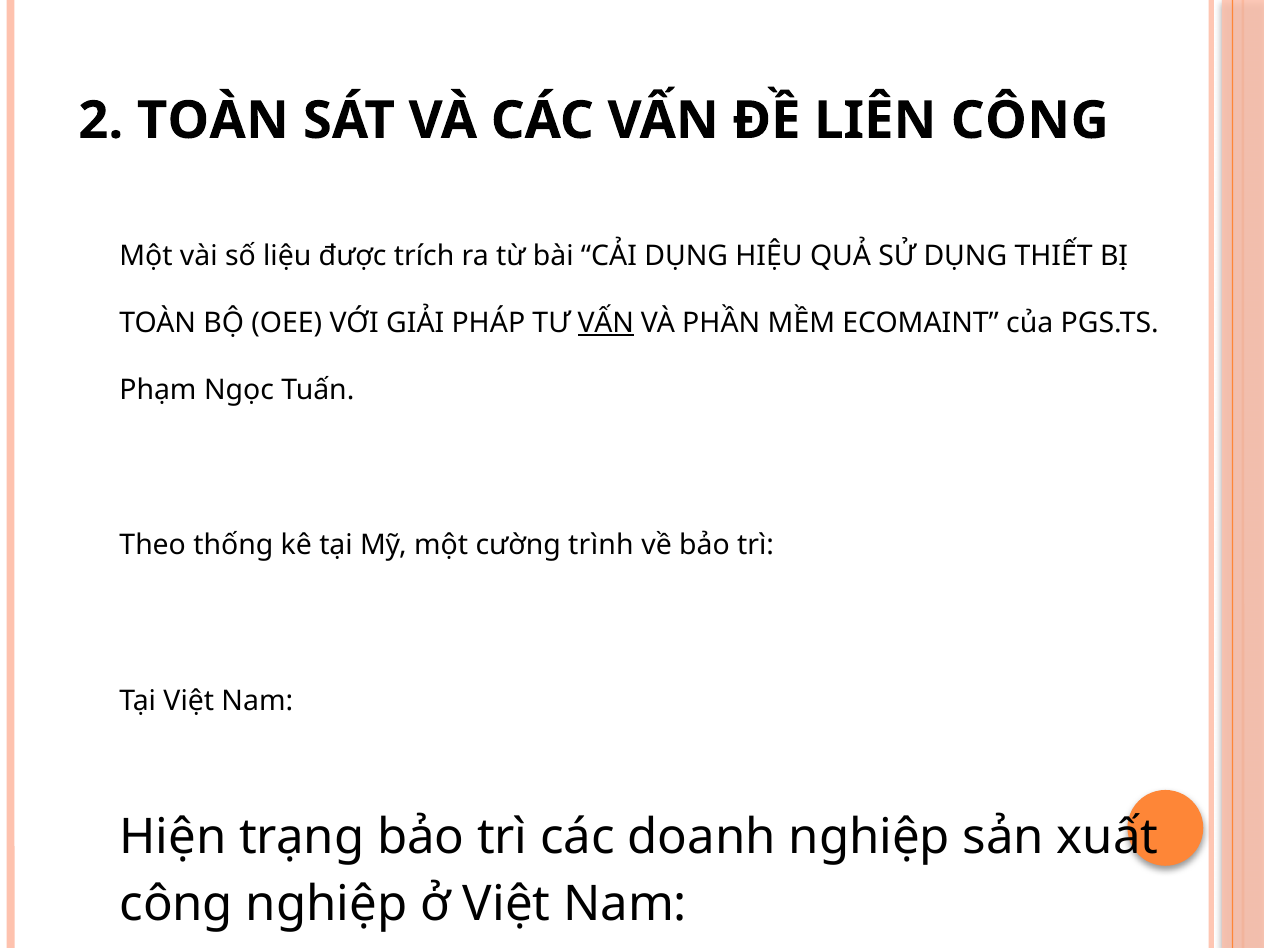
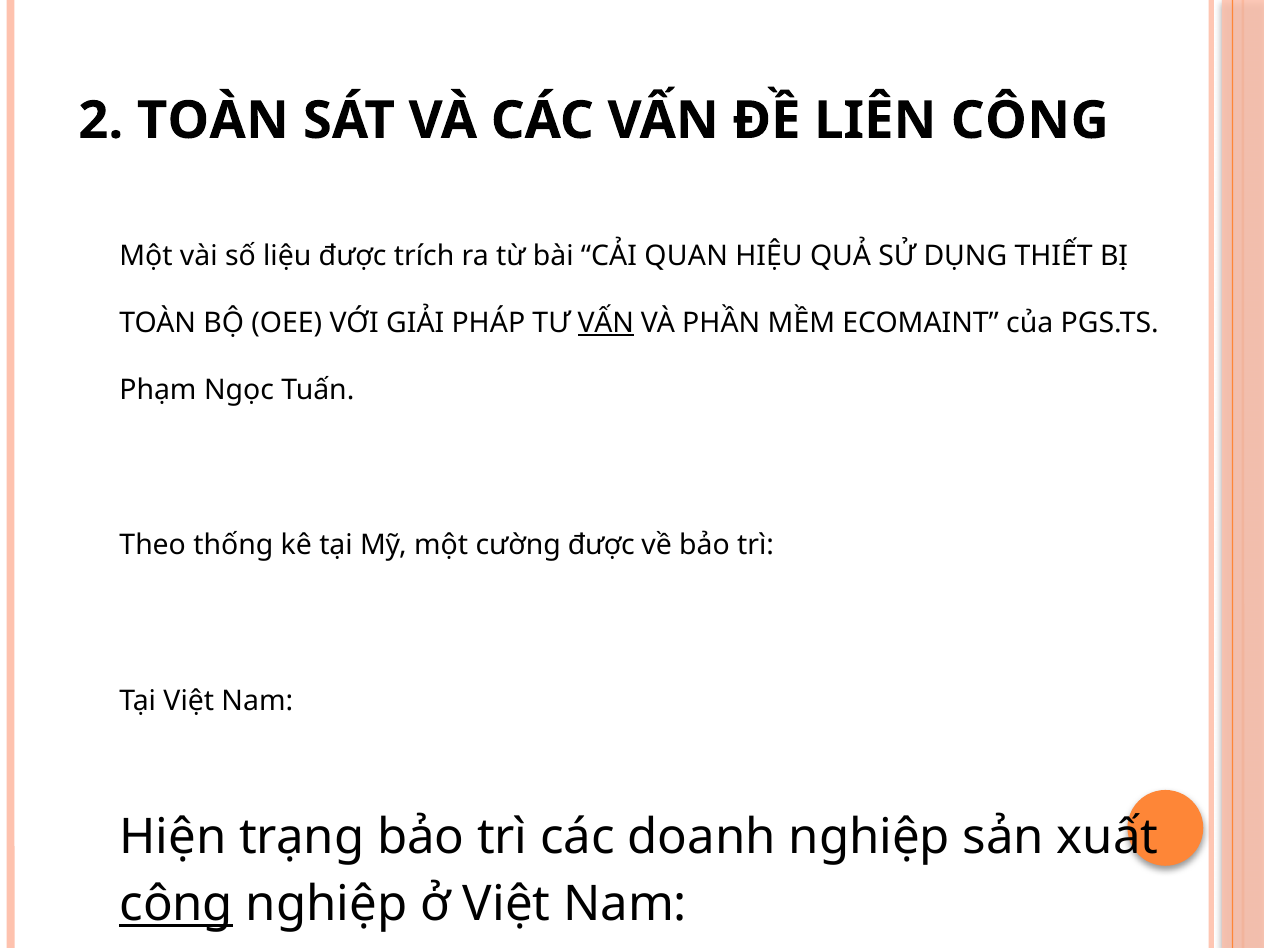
CẢI DỤNG: DỤNG -> QUAN (686, 256)
cường trình: trình -> được (601, 545)
công underline: none -> present (176, 904)
